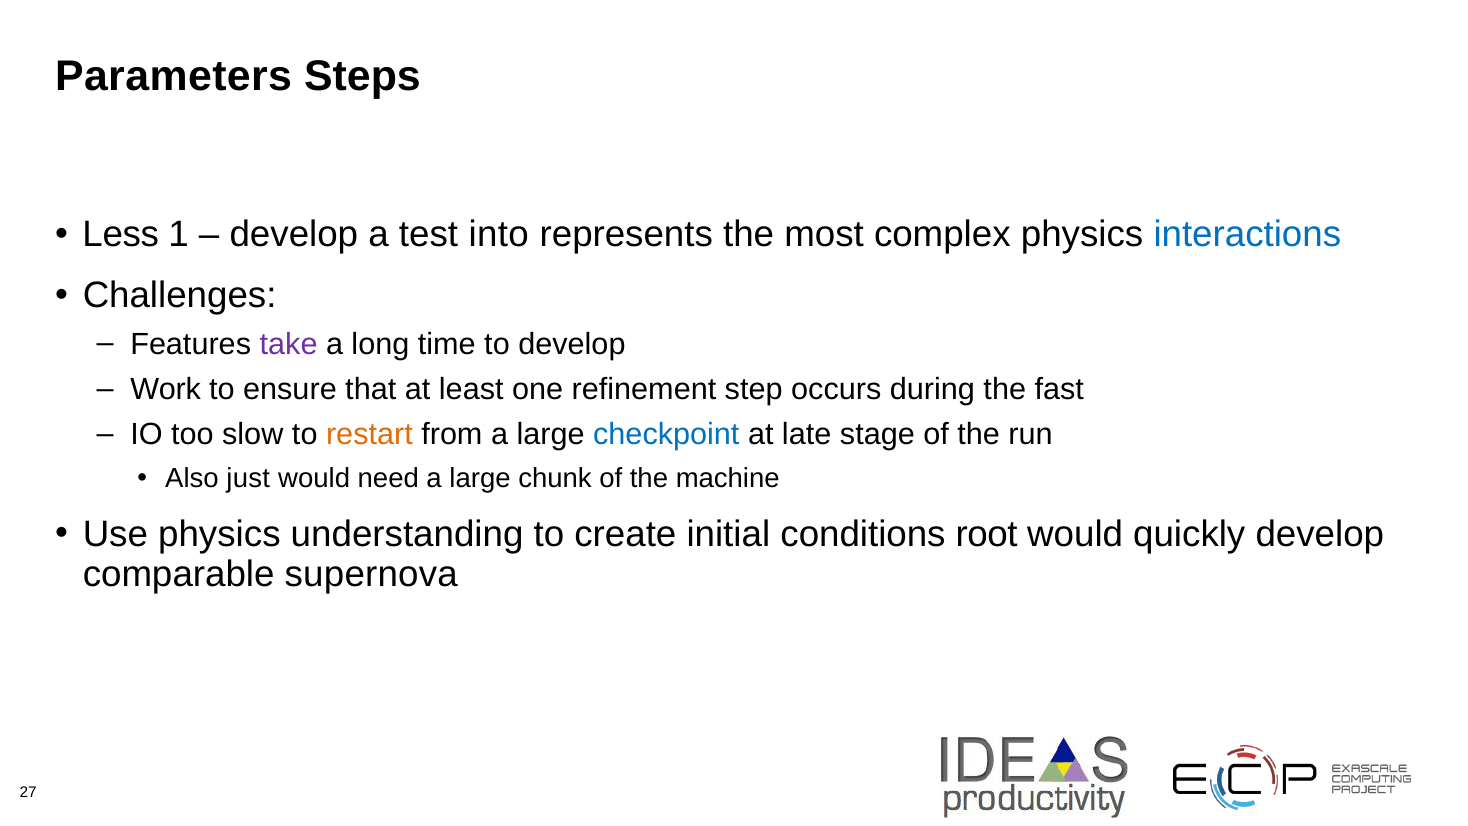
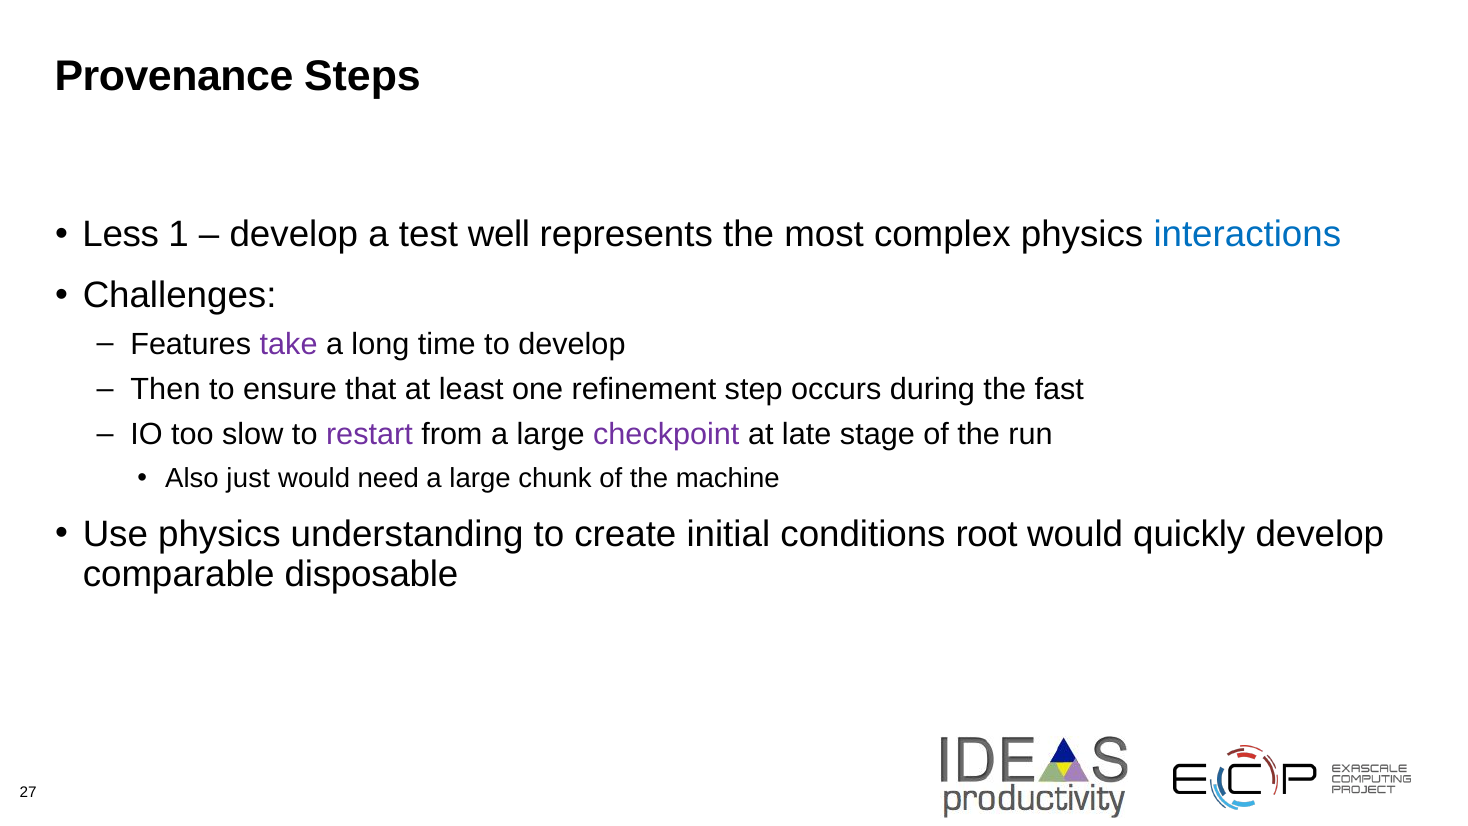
Parameters: Parameters -> Provenance (174, 76)
into: into -> well (499, 234)
Work: Work -> Then (165, 389)
restart colour: orange -> purple (369, 435)
checkpoint colour: blue -> purple (666, 435)
supernova: supernova -> disposable (371, 574)
